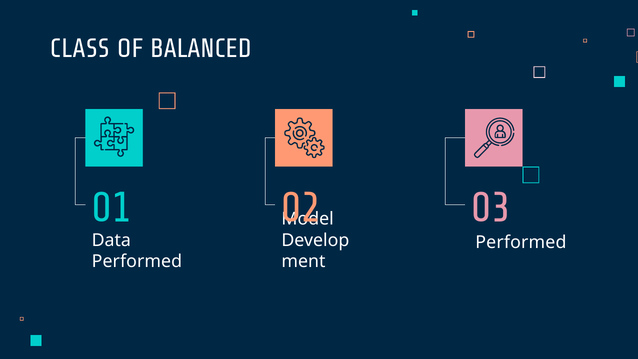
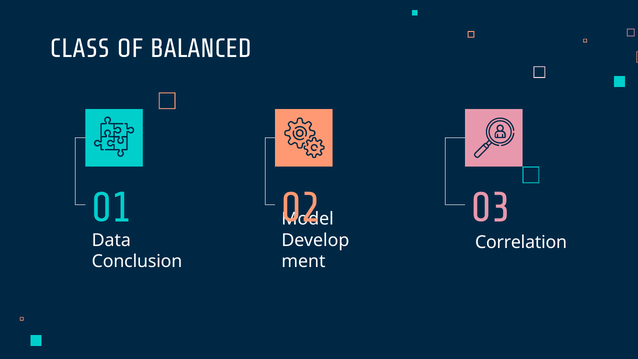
Performed: Performed -> Correlation (521, 242)
Performed: Performed -> Conclusion (137, 262)
